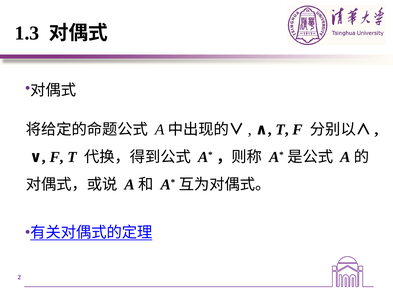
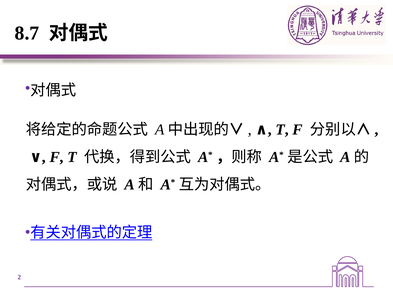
1.3: 1.3 -> 8.7 (27, 33)
